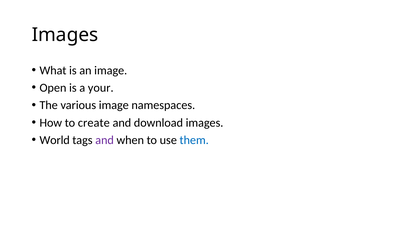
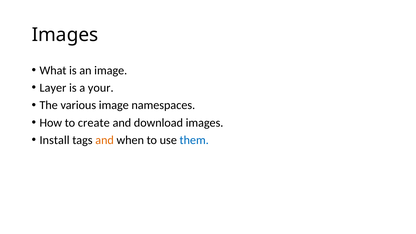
Open: Open -> Layer (53, 88)
World: World -> Install (55, 140)
and colour: purple -> orange (105, 140)
